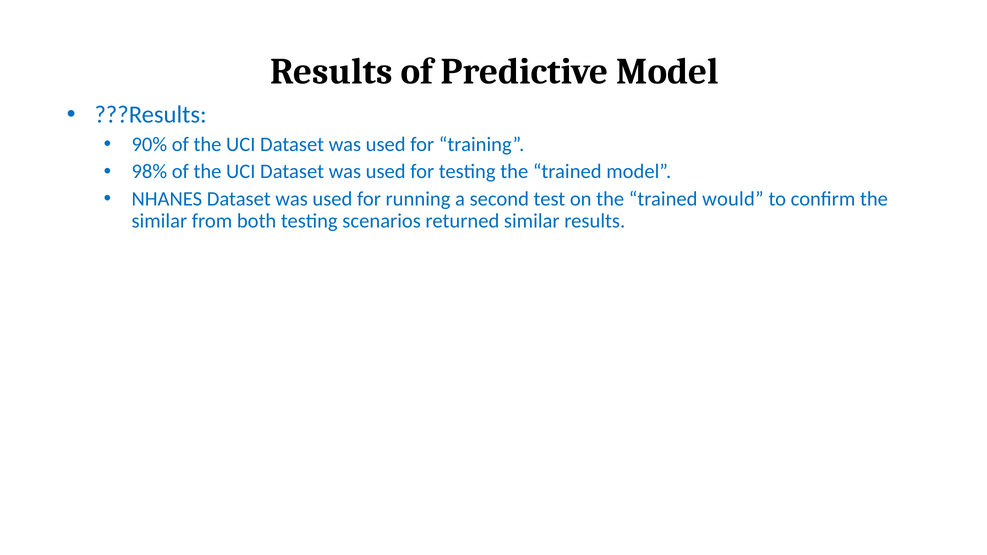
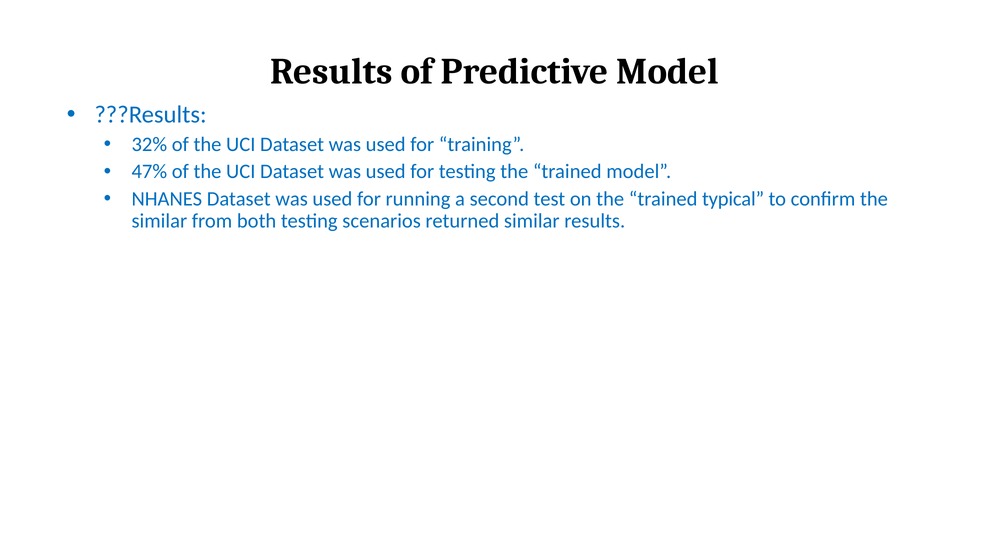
90%: 90% -> 32% (149, 144)
98%: 98% -> 47% (149, 172)
would: would -> typical (733, 199)
